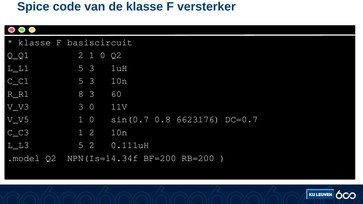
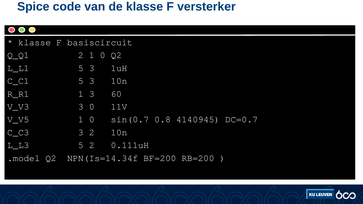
R_R1 8: 8 -> 1 (81, 94)
6623176: 6623176 -> 4140945 (198, 120)
C_C3 1: 1 -> 3 (81, 132)
